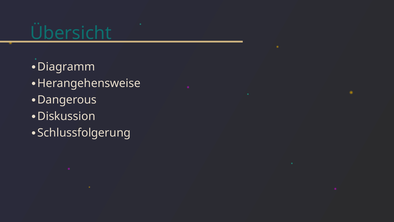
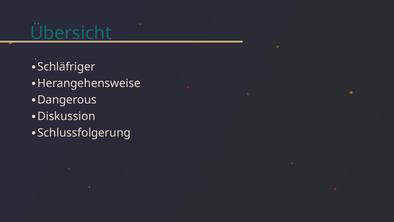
Diagramm: Diagramm -> Schläfriger (66, 67)
